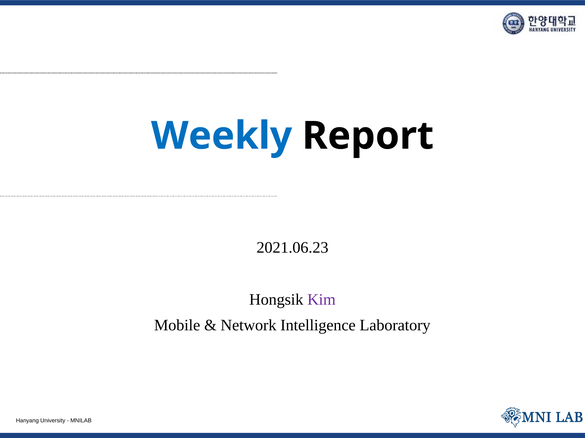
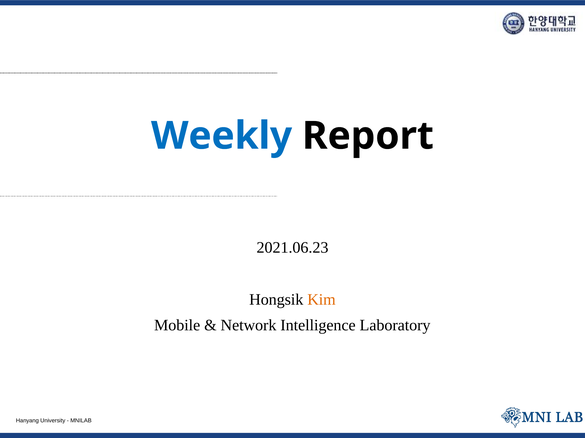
Kim colour: purple -> orange (321, 300)
